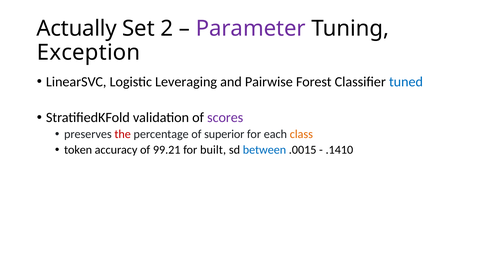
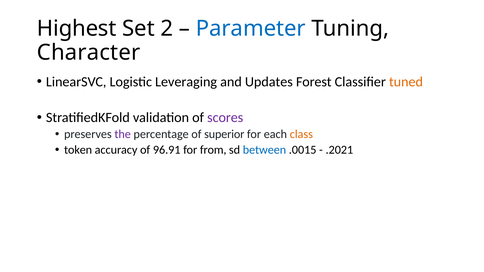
Actually: Actually -> Highest (77, 29)
Parameter colour: purple -> blue (251, 29)
Exception: Exception -> Character (89, 53)
Pairwise: Pairwise -> Updates (269, 82)
tuned colour: blue -> orange (406, 82)
the colour: red -> purple (123, 134)
99.21: 99.21 -> 96.91 (167, 150)
built: built -> from (213, 150)
.1410: .1410 -> .2021 (339, 150)
